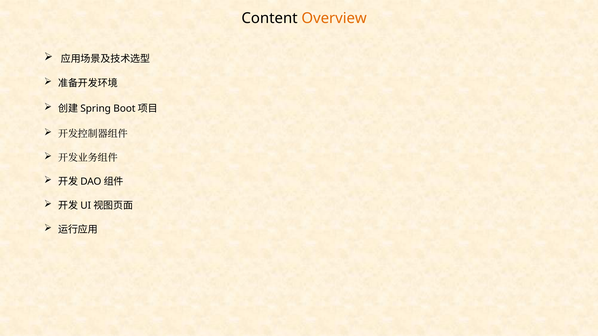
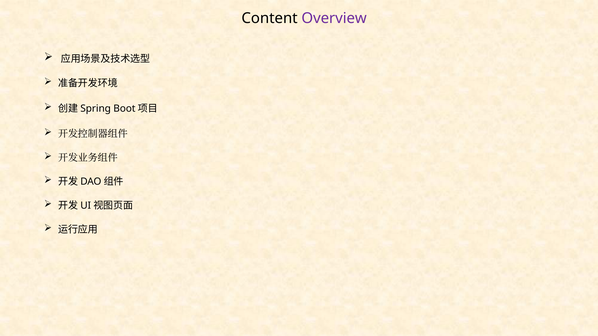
Overview colour: orange -> purple (334, 18)
